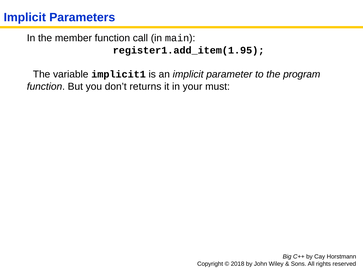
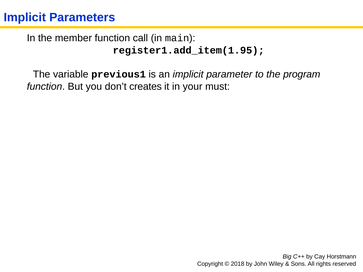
implicit1: implicit1 -> previous1 (119, 74)
returns: returns -> creates (146, 87)
